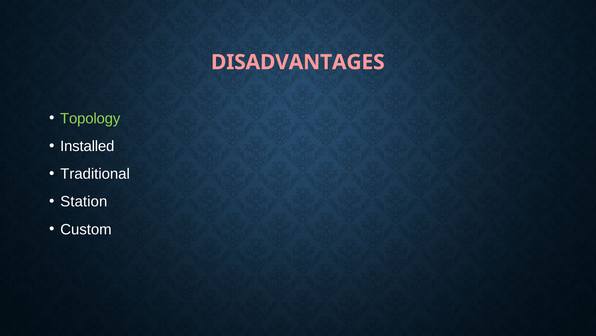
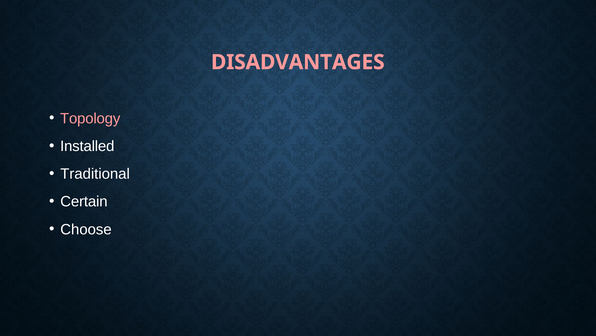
Topology colour: light green -> pink (90, 118)
Station: Station -> Certain (84, 201)
Custom: Custom -> Choose (86, 229)
